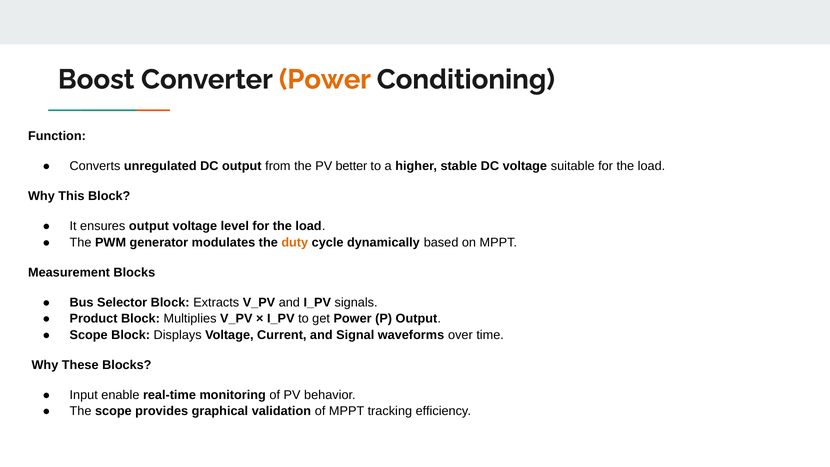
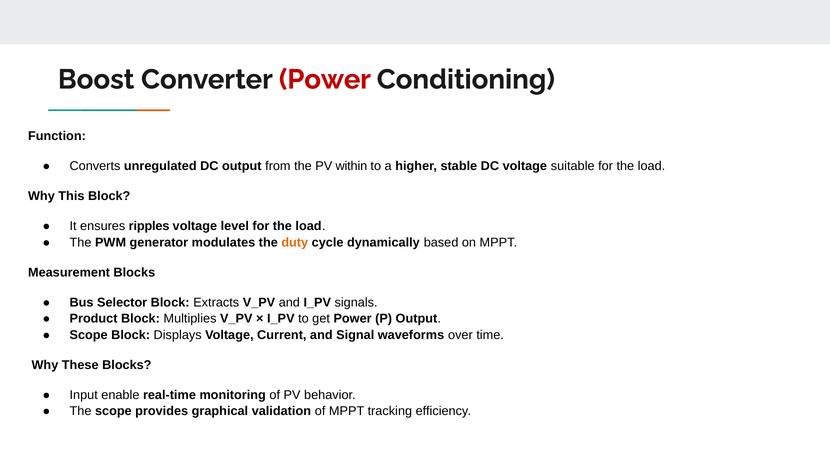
Power colour: orange -> red (325, 79)
better: better -> within (351, 166)
ensures output: output -> ripples (149, 226)
